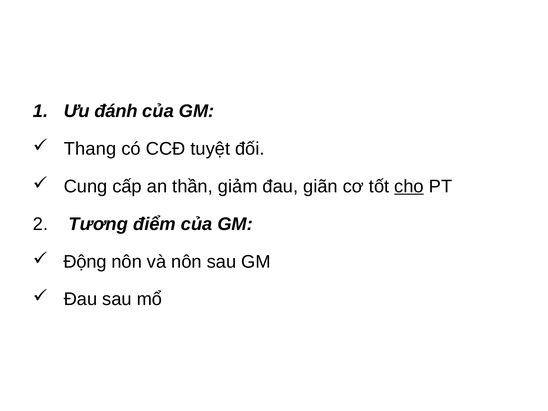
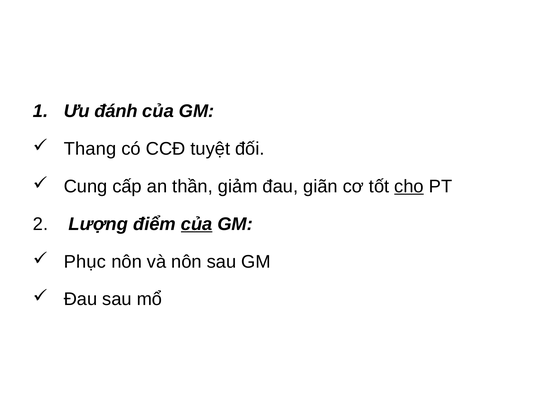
Tương: Tương -> Lượng (98, 224)
của underline: none -> present (197, 224)
Động: Động -> Phục (85, 262)
